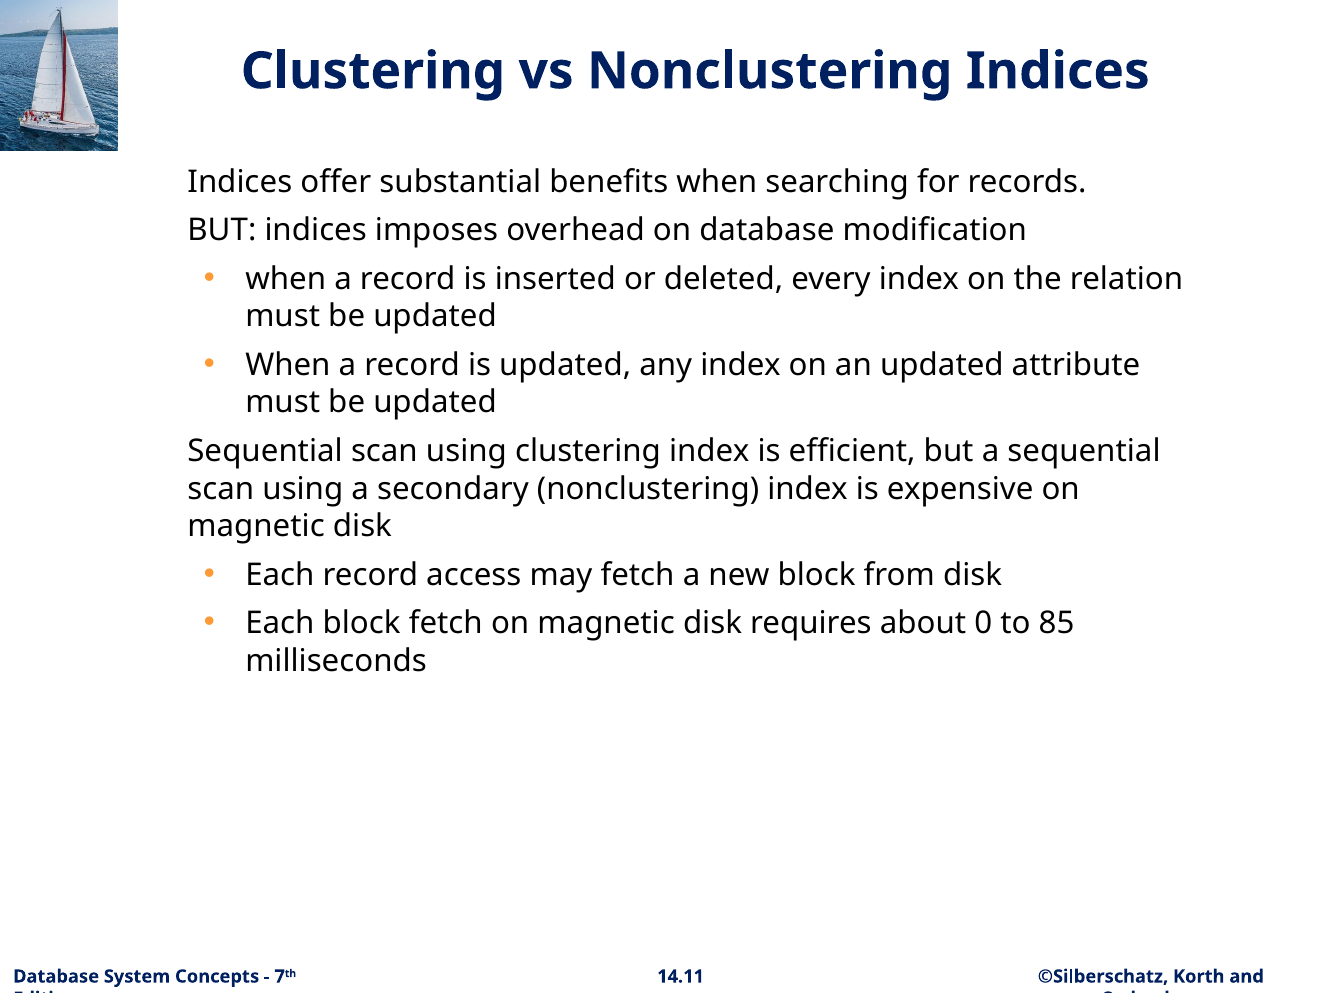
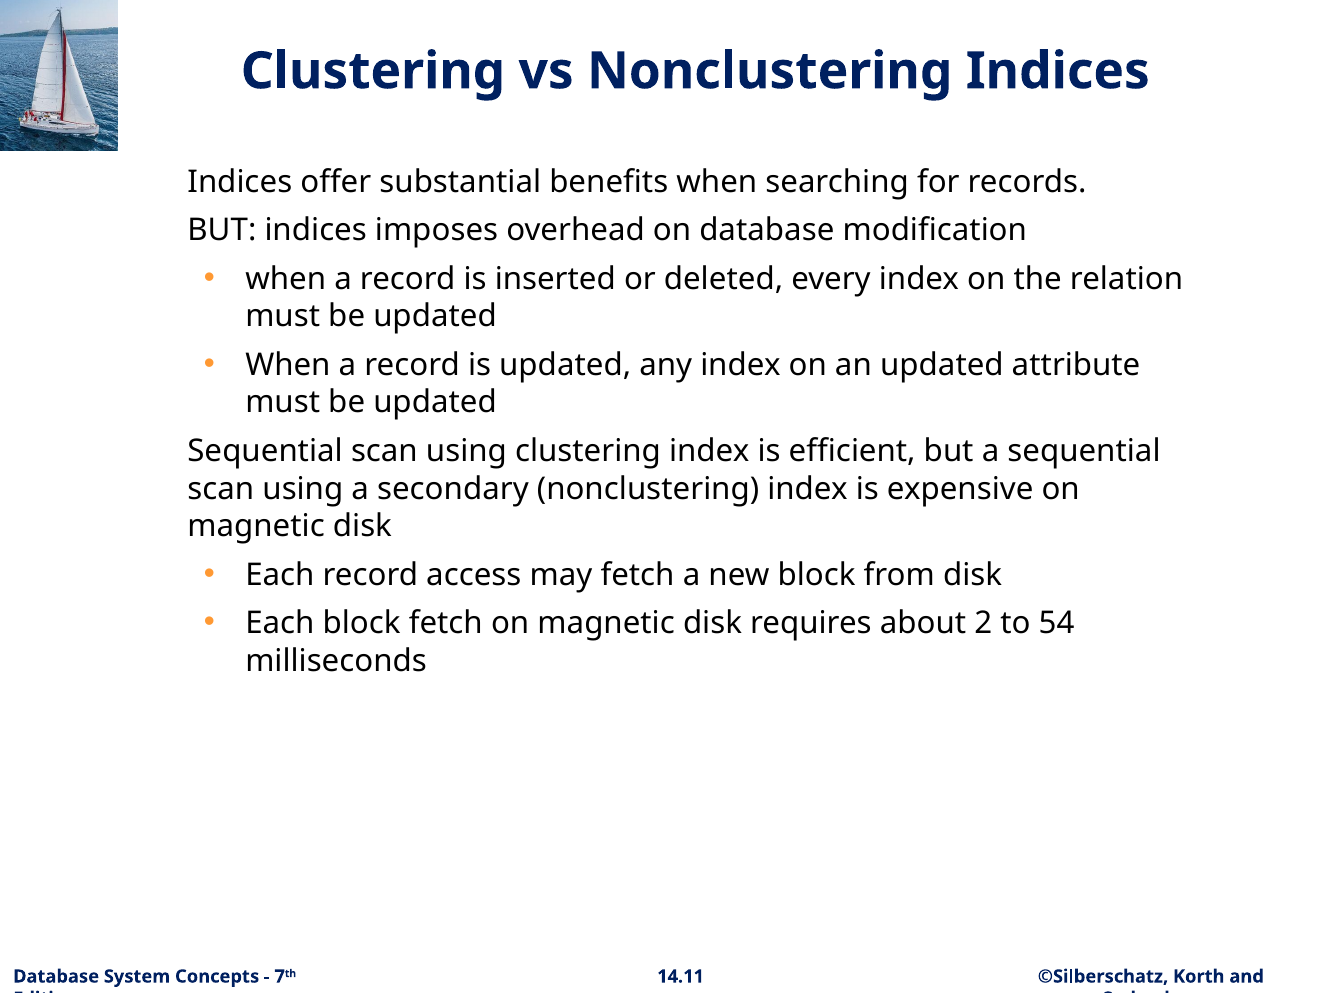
0: 0 -> 2 (983, 623)
85: 85 -> 54 (1057, 623)
